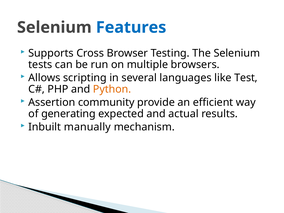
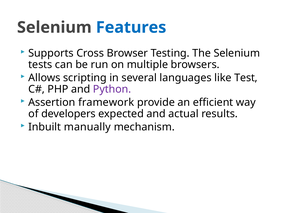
Python colour: orange -> purple (112, 89)
community: community -> framework (106, 102)
generating: generating -> developers (68, 114)
